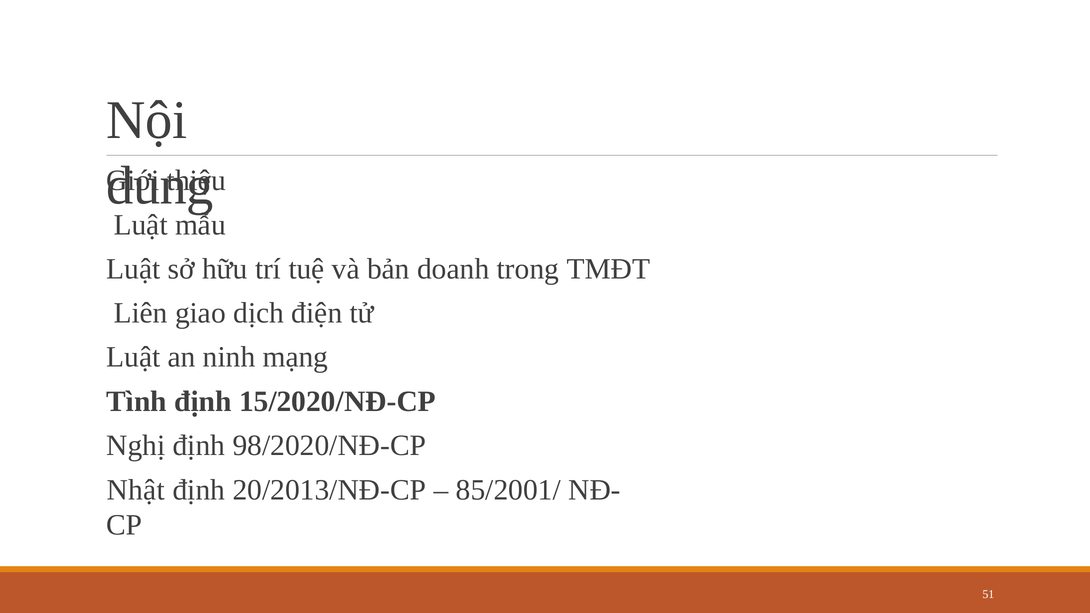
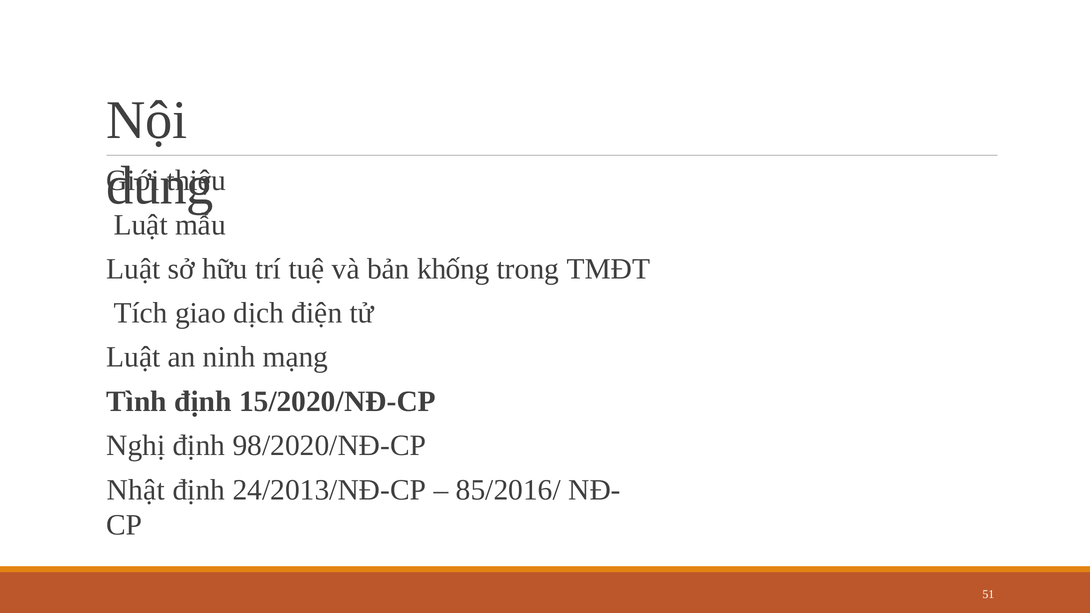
doanh: doanh -> khống (453, 269)
Liên: Liên -> Tích (141, 313)
20/2013/NĐ-CP: 20/2013/NĐ-CP -> 24/2013/NĐ-CP (329, 490)
85/2001/: 85/2001/ -> 85/2016/ (508, 490)
